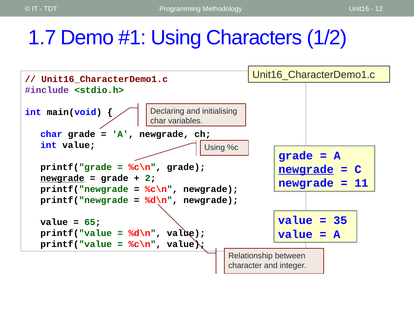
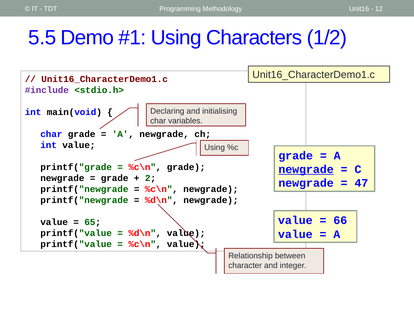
1.7: 1.7 -> 5.5 (42, 38)
newgrade underline: present -> none (62, 178)
11: 11 -> 47 (361, 183)
35: 35 -> 66 (340, 221)
